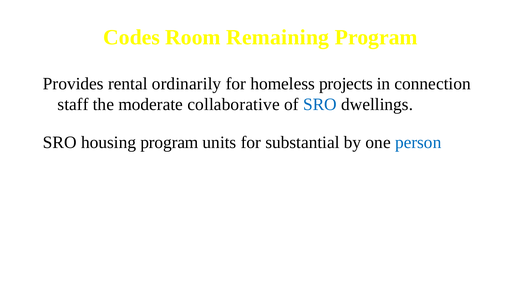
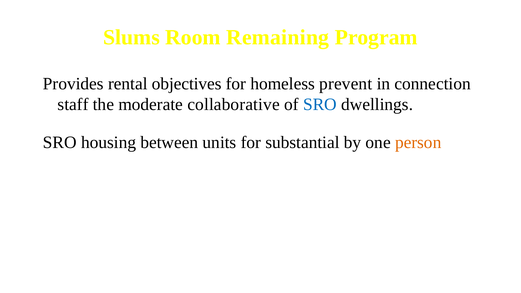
Codes: Codes -> Slums (132, 37)
ordinarily: ordinarily -> objectives (187, 84)
projects: projects -> prevent (346, 84)
housing program: program -> between (169, 143)
person colour: blue -> orange (418, 143)
